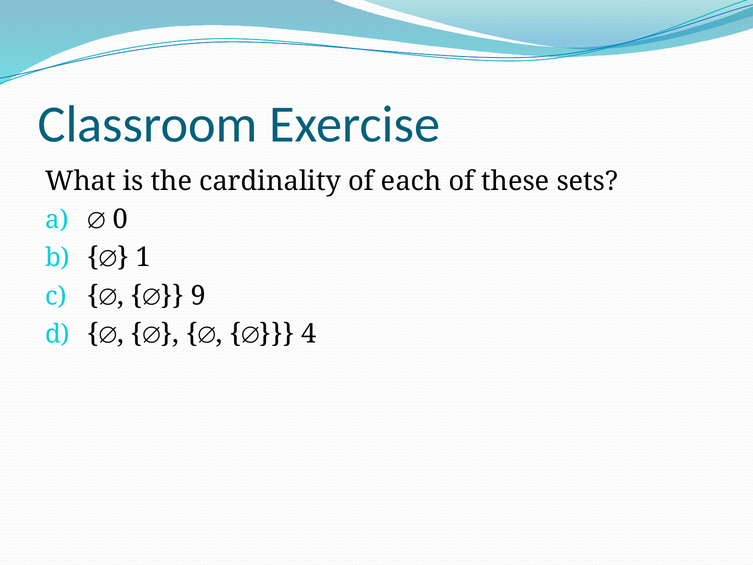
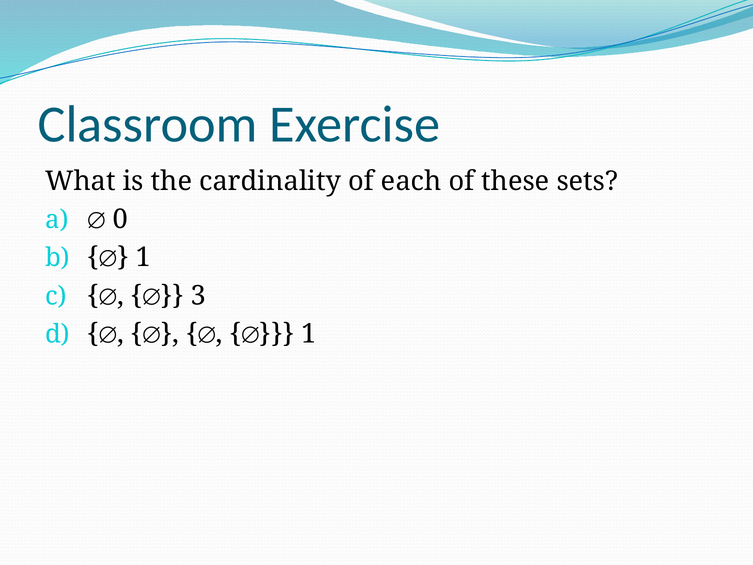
9: 9 -> 3 (199, 295)
4: 4 -> 1 (309, 333)
